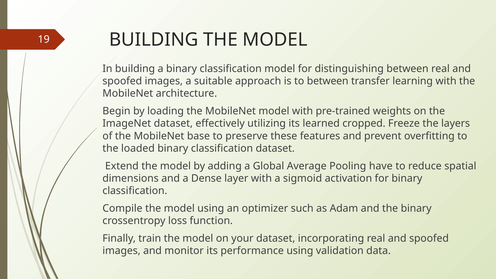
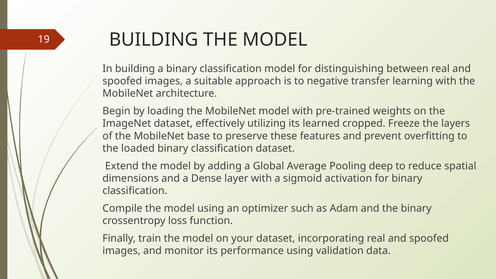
to between: between -> negative (328, 81)
have: have -> deep (381, 166)
